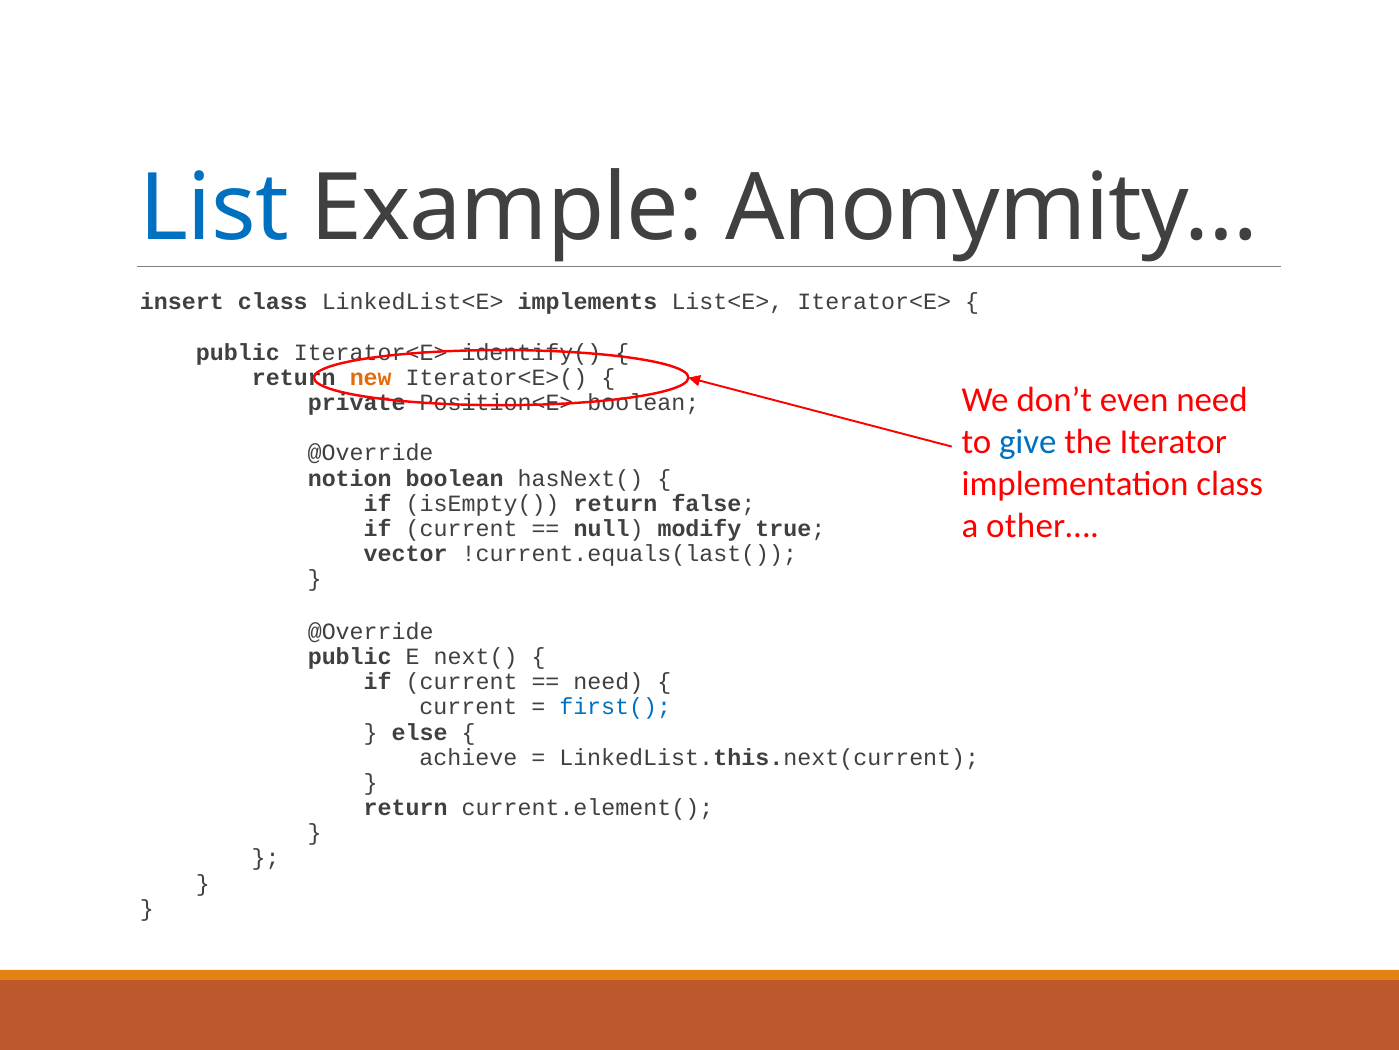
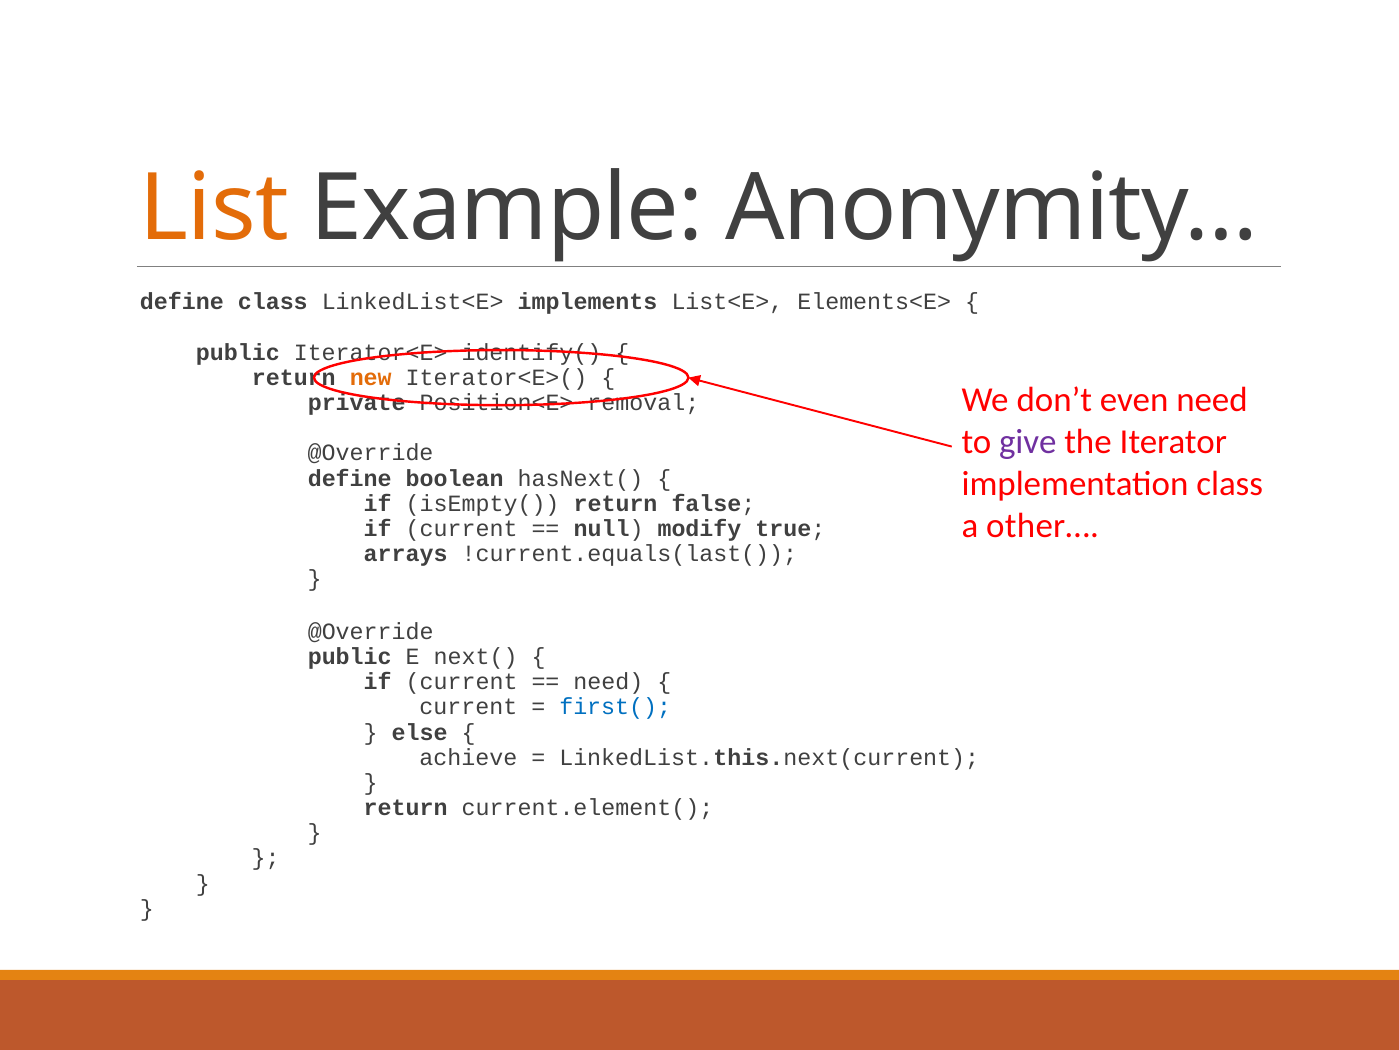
List colour: blue -> orange (214, 209)
insert: insert -> define (182, 302)
List<E> Iterator<E>: Iterator<E> -> Elements<E> (874, 302)
Position<E> boolean: boolean -> removal (643, 403)
give colour: blue -> purple (1028, 442)
notion: notion -> define (350, 478)
vector: vector -> arrays (406, 554)
